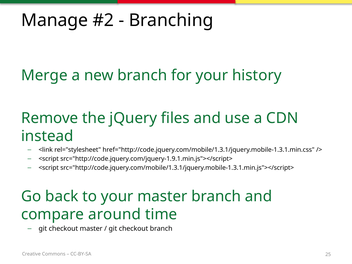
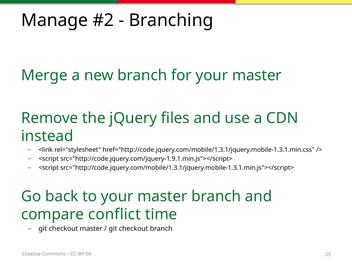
for your history: history -> master (257, 75)
around: around -> conflict (115, 214)
